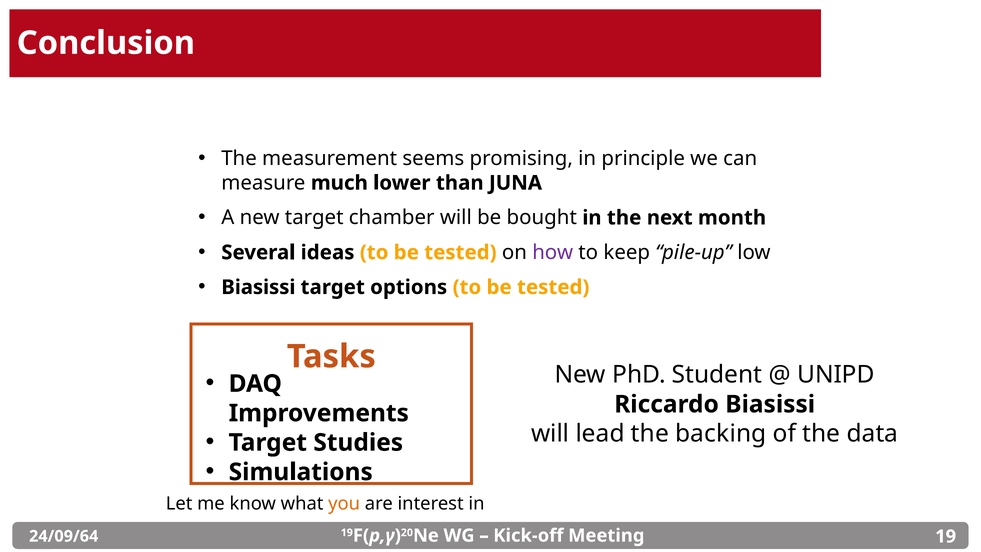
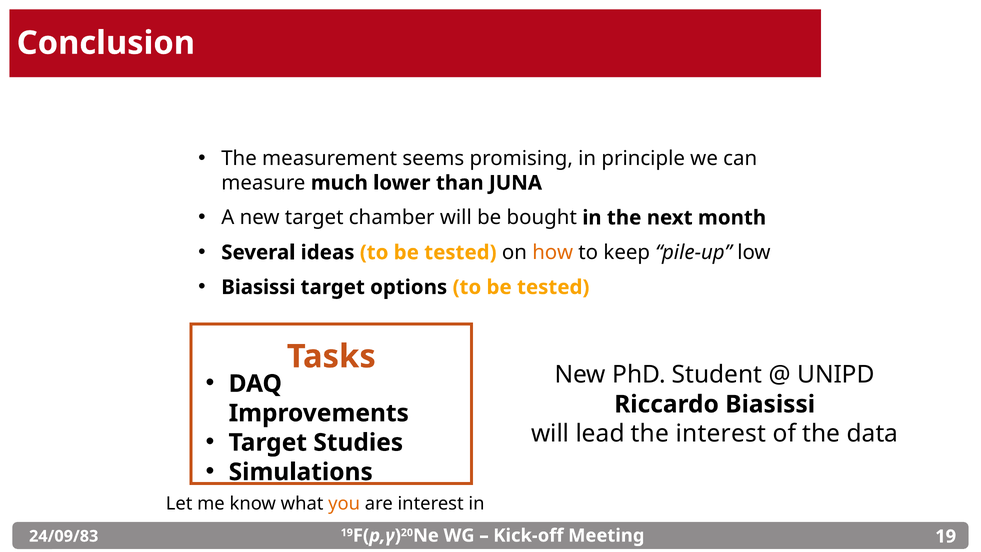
how colour: purple -> orange (553, 252)
the backing: backing -> interest (721, 434)
24/09/64: 24/09/64 -> 24/09/83 (64, 536)
